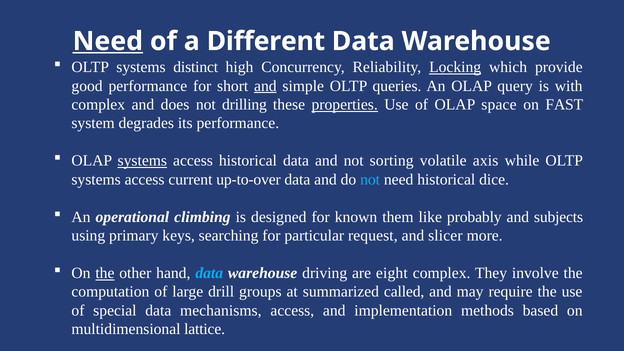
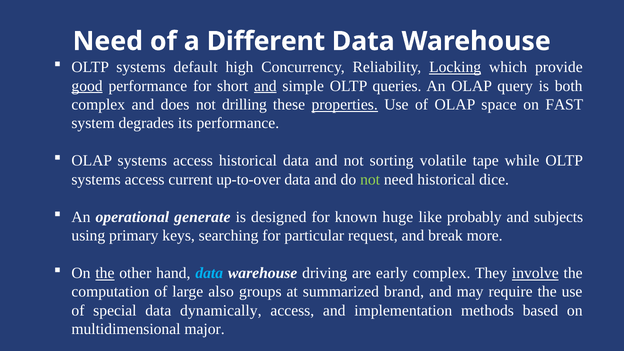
Need underline: present -> none (108, 41)
distinct: distinct -> default (196, 67)
good underline: none -> present (87, 86)
with: with -> both (569, 86)
systems underline: present -> none (142, 161)
axis: axis -> tape (486, 161)
not colour: light blue -> light green (370, 179)
climbing: climbing -> generate (202, 217)
them: them -> huge (398, 217)
slicer: slicer -> break (445, 236)
eight: eight -> early (392, 273)
involve underline: none -> present (535, 273)
drill: drill -> also (221, 292)
called: called -> brand (404, 292)
mechanisms: mechanisms -> dynamically (221, 311)
lattice: lattice -> major (205, 329)
